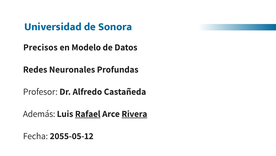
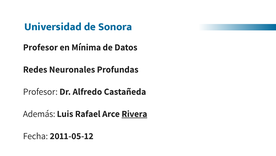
Precisos: Precisos -> Profesor (40, 47)
Modelo: Modelo -> Mínima (86, 47)
Rafael underline: present -> none (88, 113)
2055-05-12: 2055-05-12 -> 2011-05-12 (72, 135)
